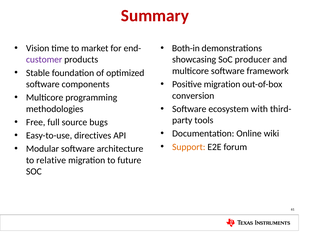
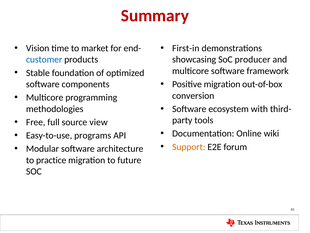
Both-in: Both-in -> First-in (186, 48)
customer colour: purple -> blue (44, 59)
bugs: bugs -> view (99, 122)
directives: directives -> programs (93, 135)
relative: relative -> practice (51, 160)
